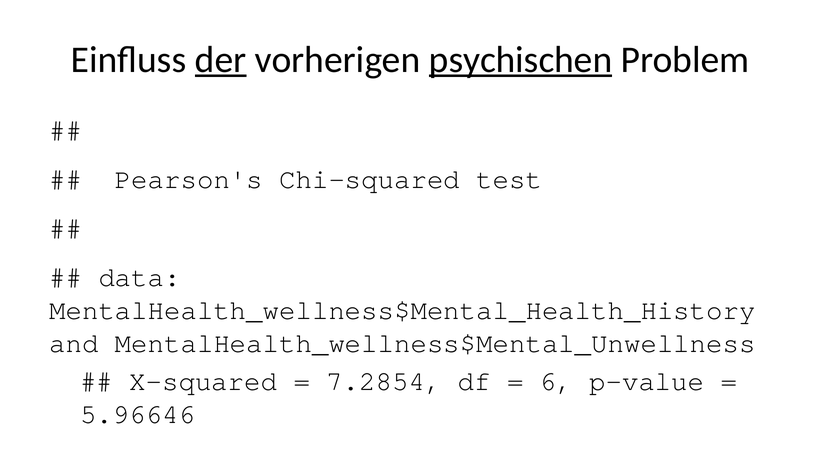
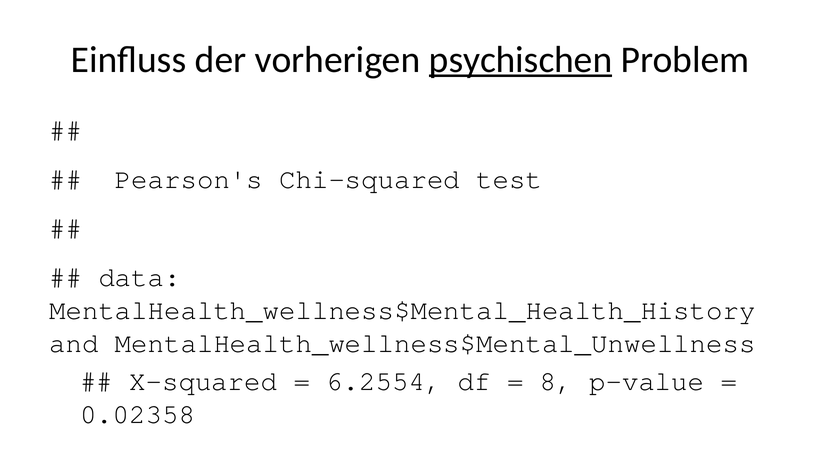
der underline: present -> none (221, 60)
7.2854: 7.2854 -> 6.2554 (384, 381)
6: 6 -> 8 (556, 381)
5.96646: 5.96646 -> 0.02358 (138, 414)
